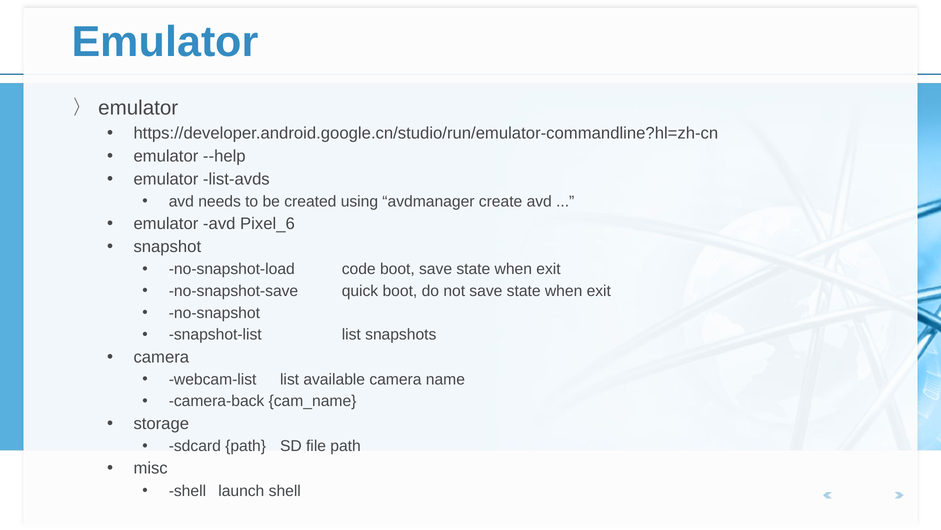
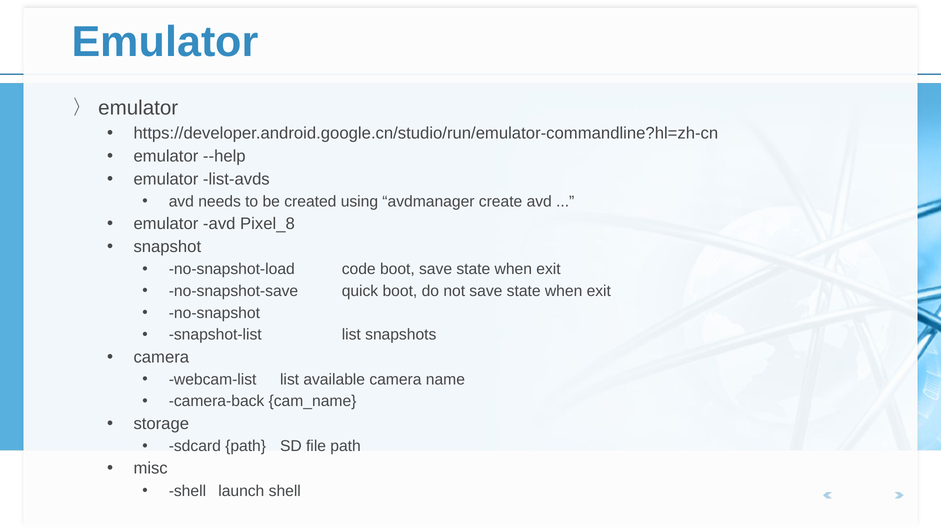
Pixel_6: Pixel_6 -> Pixel_8 (267, 224)
